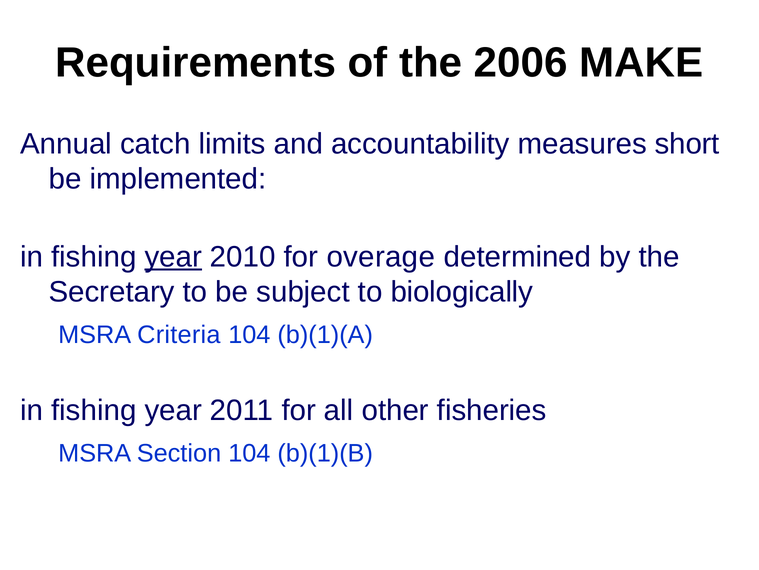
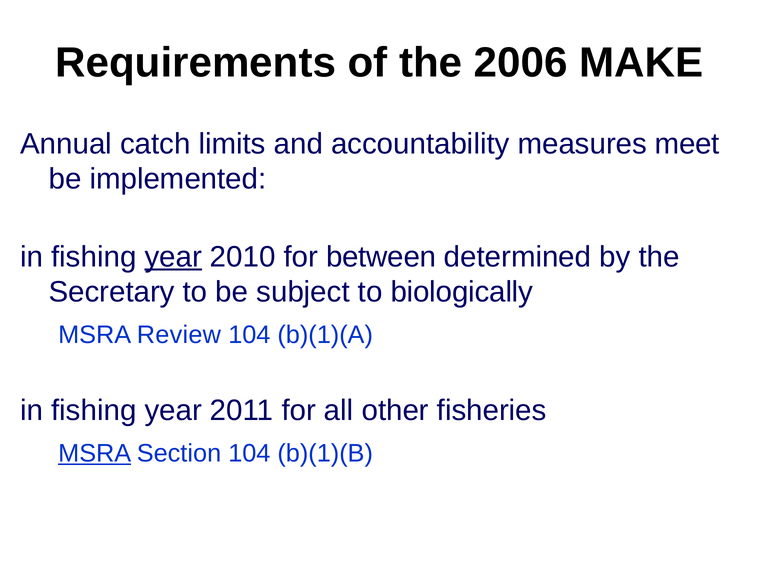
short: short -> meet (687, 144)
overage: overage -> between (381, 256)
Criteria: Criteria -> Review (179, 335)
MSRA underline: none -> present (95, 453)
